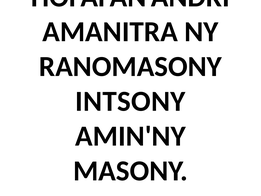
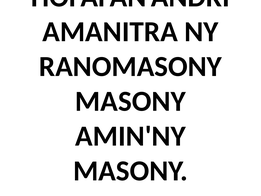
INTSONY: INTSONY -> MASONY (130, 101)
